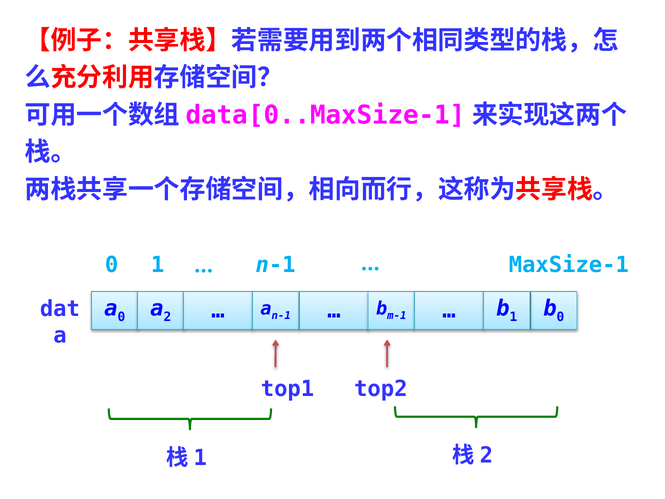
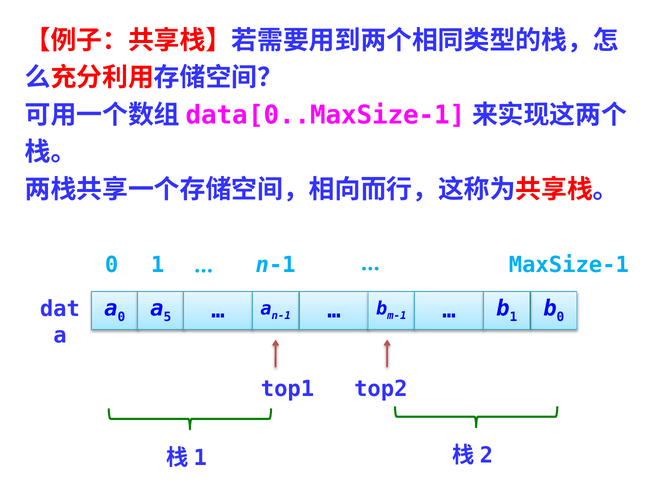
2: 2 -> 5 (167, 317)
